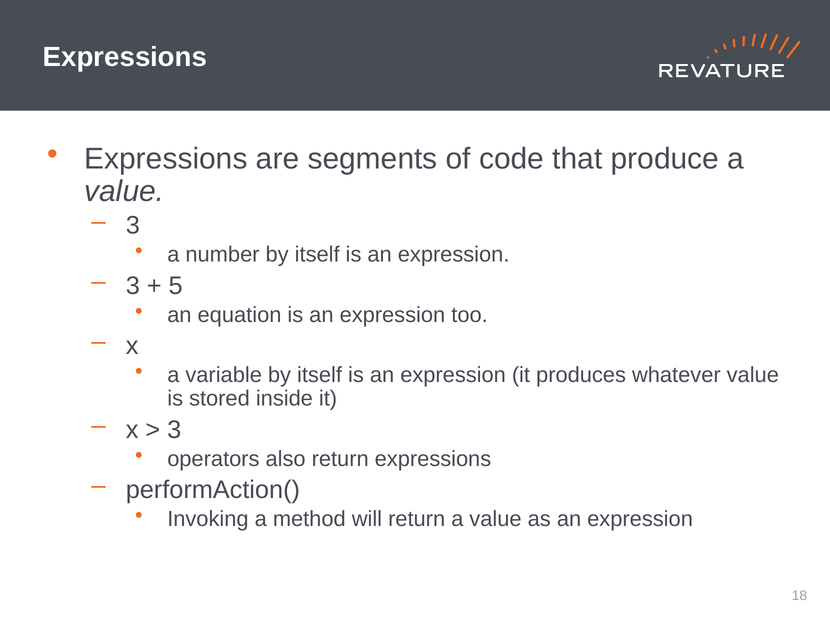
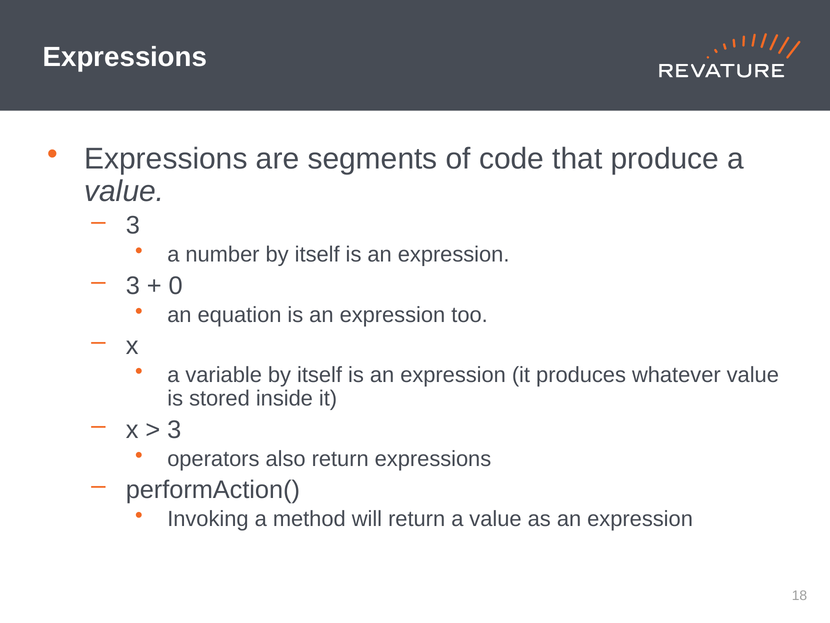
5: 5 -> 0 (176, 285)
